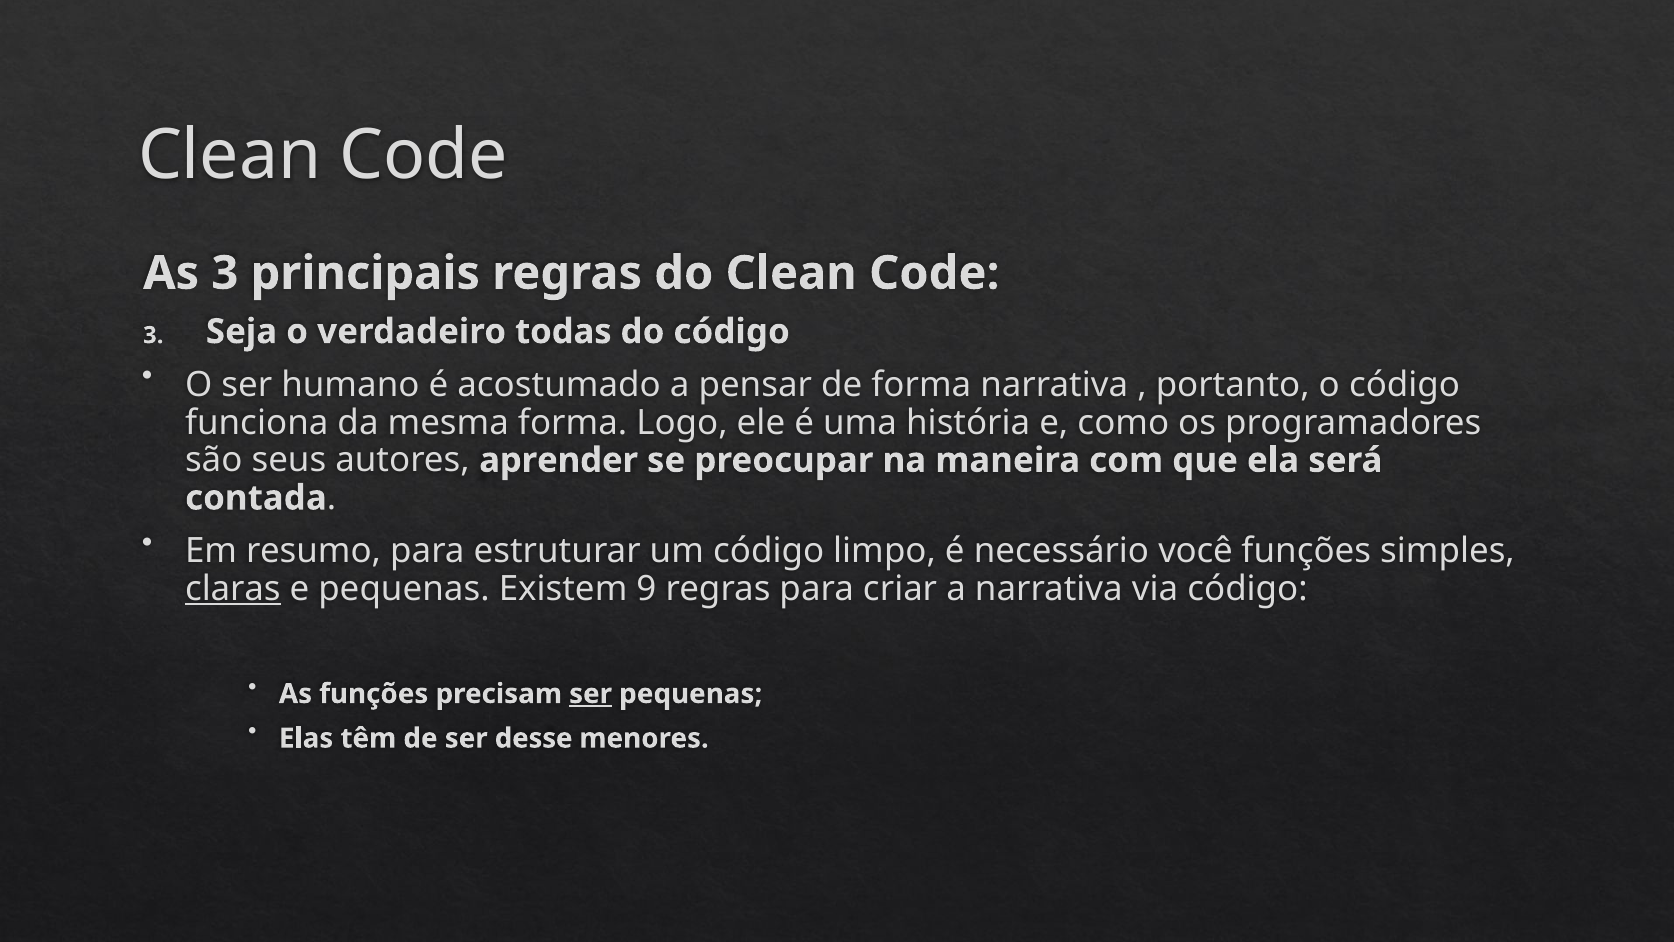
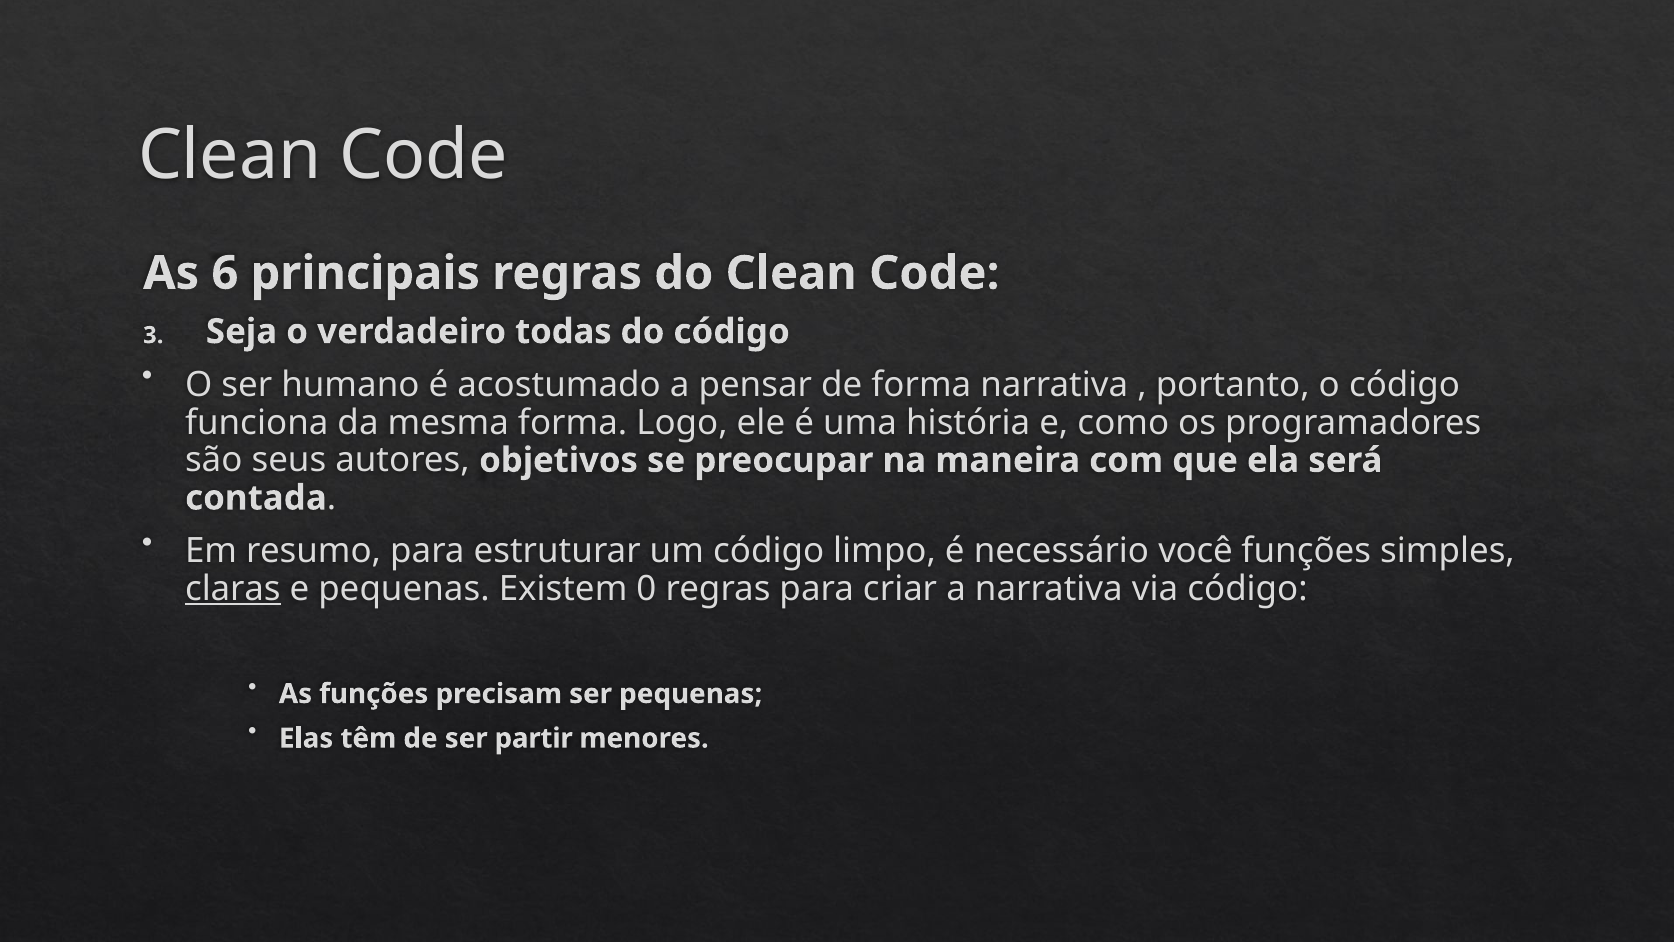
As 3: 3 -> 6 (225, 273)
aprender: aprender -> objetivos (559, 460)
9: 9 -> 0 (646, 589)
ser underline: present -> none (591, 694)
desse: desse -> partir (534, 738)
